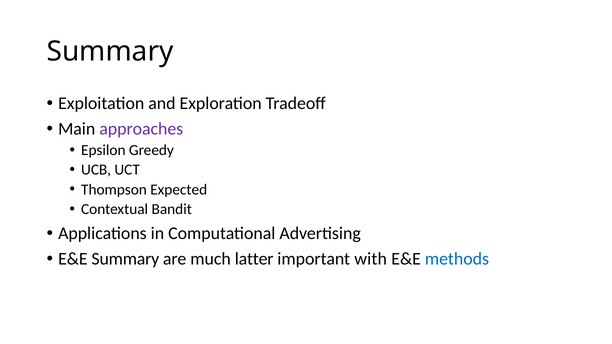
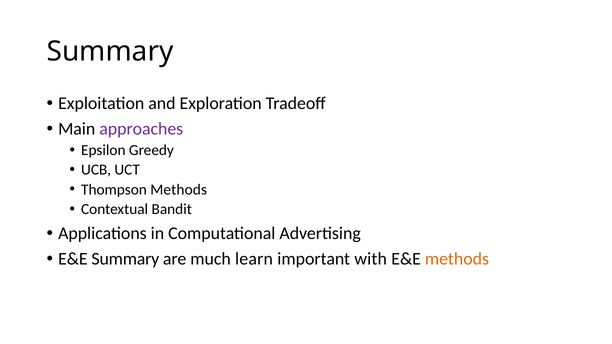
Thompson Expected: Expected -> Methods (179, 190)
latter: latter -> learn (254, 259)
methods colour: blue -> orange (457, 259)
